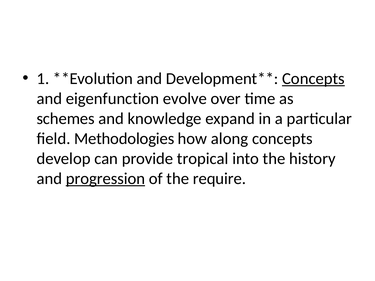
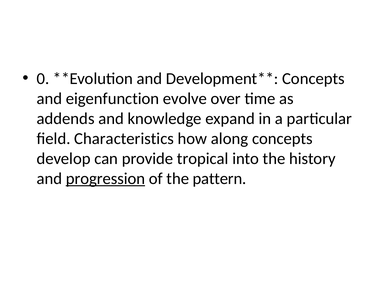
1: 1 -> 0 (43, 79)
Concepts underline: present -> none (313, 79)
schemes: schemes -> addends (66, 119)
Methodologies: Methodologies -> Characteristics (124, 139)
require: require -> pattern (219, 179)
